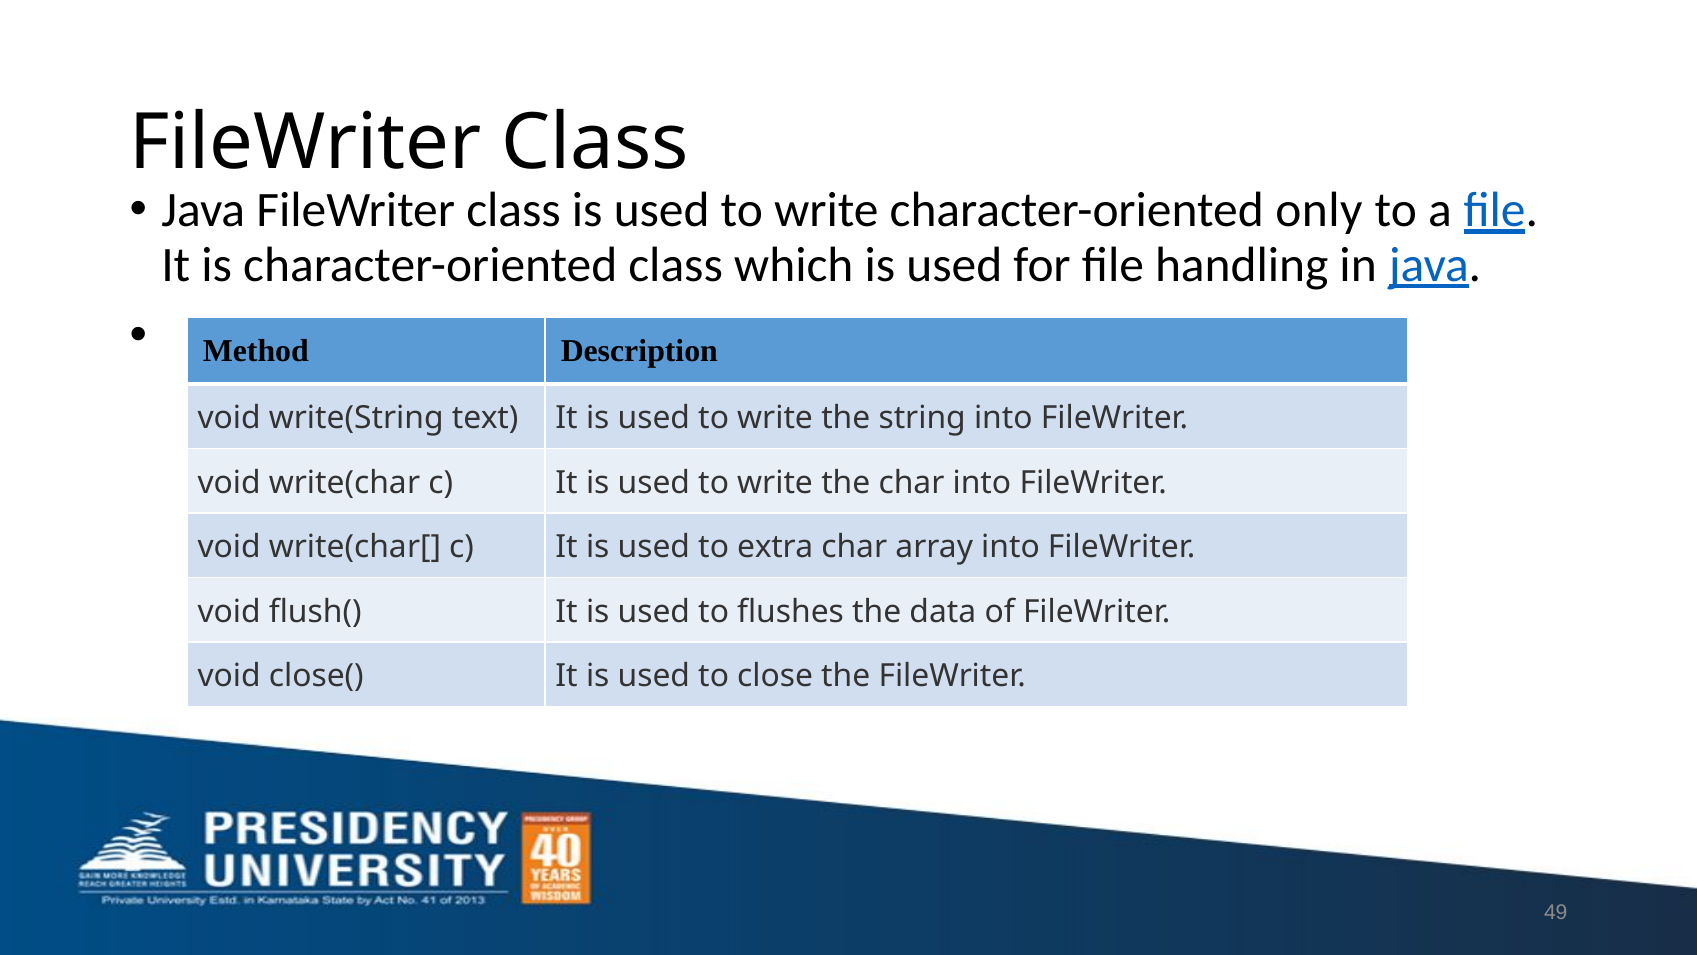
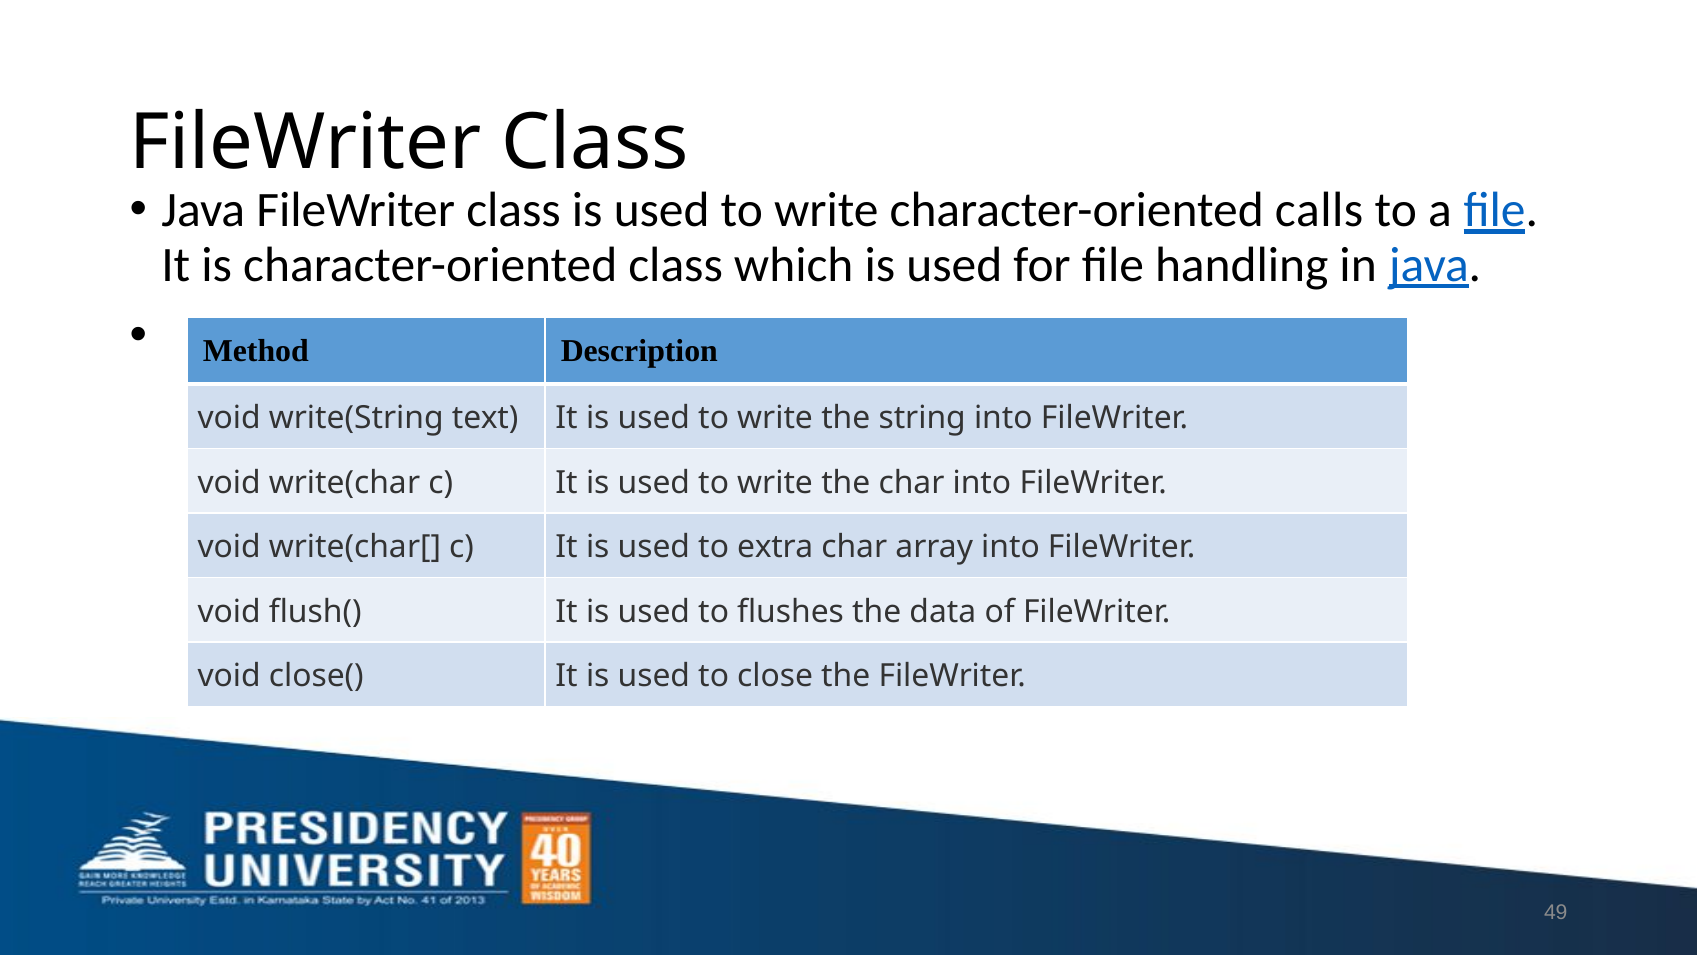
only: only -> calls (1319, 210)
